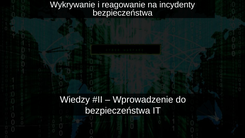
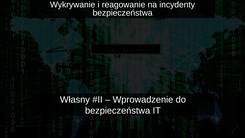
Wiedzy: Wiedzy -> Własny (75, 100)
